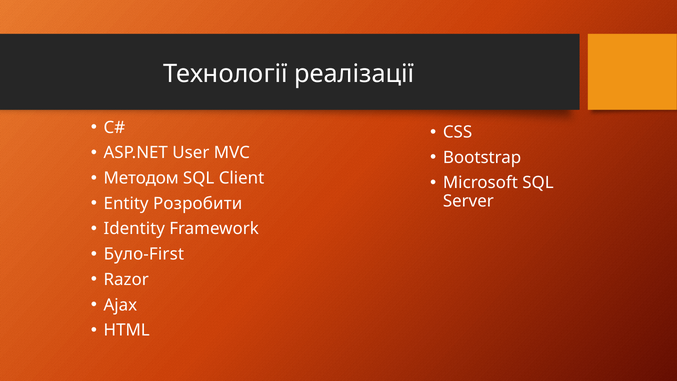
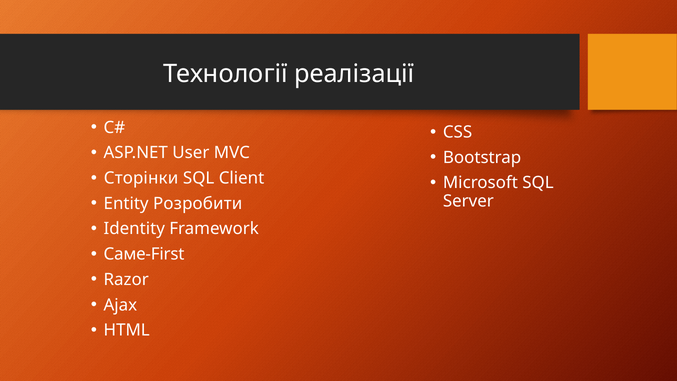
Методом: Методом -> Сторінки (141, 178)
Було-First: Було-First -> Саме-First (144, 254)
